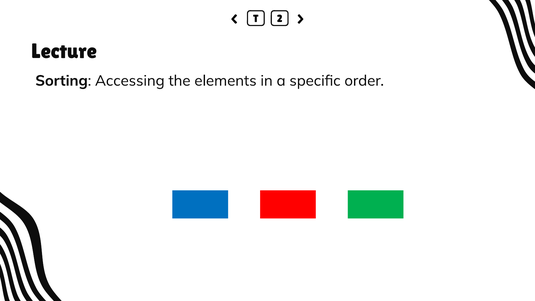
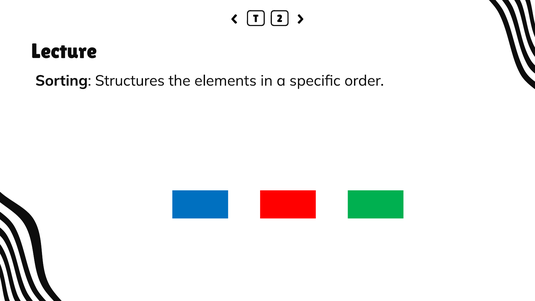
Accessing: Accessing -> Structures (130, 81)
